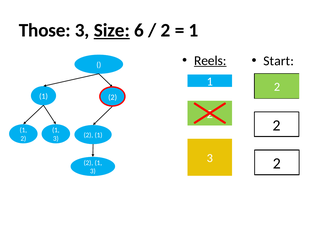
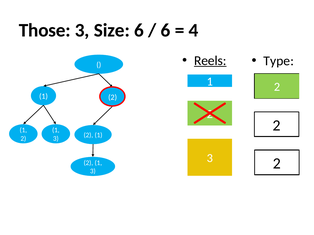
Size underline: present -> none (112, 30)
2: 2 -> 6 (166, 30)
1: 1 -> 4 (194, 30)
Start: Start -> Type (279, 61)
